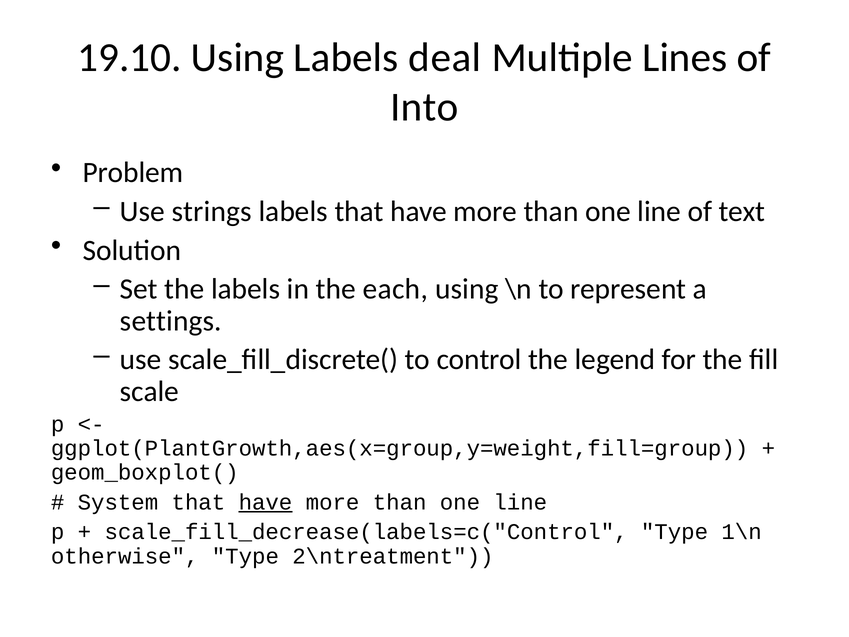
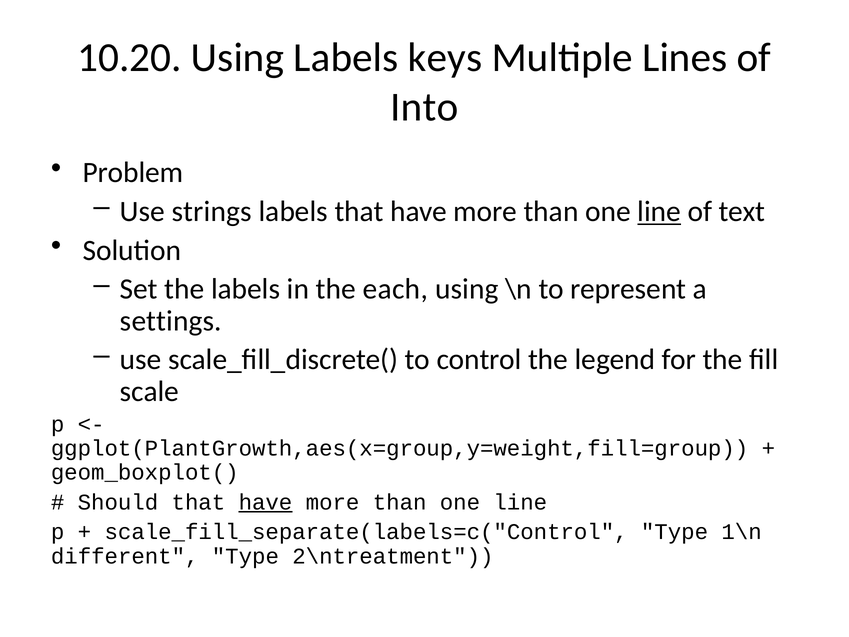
19.10: 19.10 -> 10.20 (129, 57)
deal: deal -> keys (445, 57)
line underline: none -> present (659, 211)
System: System -> Should (118, 502)
scale_fill_decrease(labels=c("Control: scale_fill_decrease(labels=c("Control -> scale_fill_separate(labels=c("Control (366, 532)
otherwise: otherwise -> different (125, 556)
